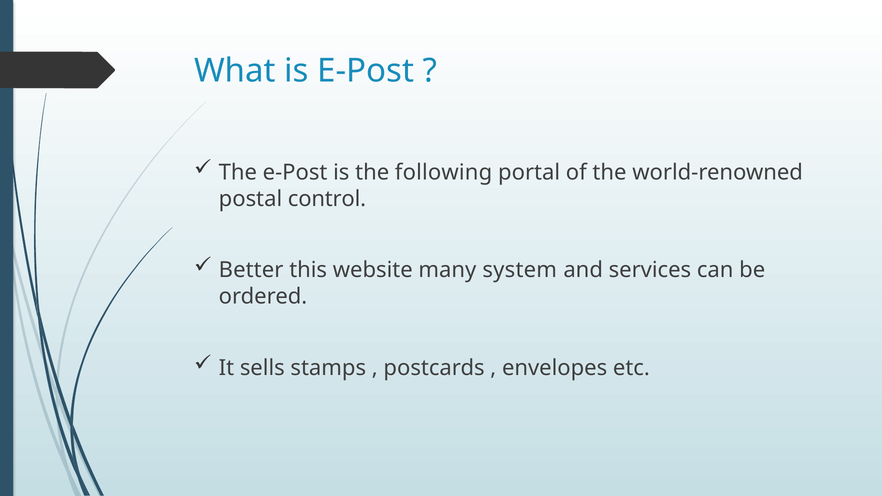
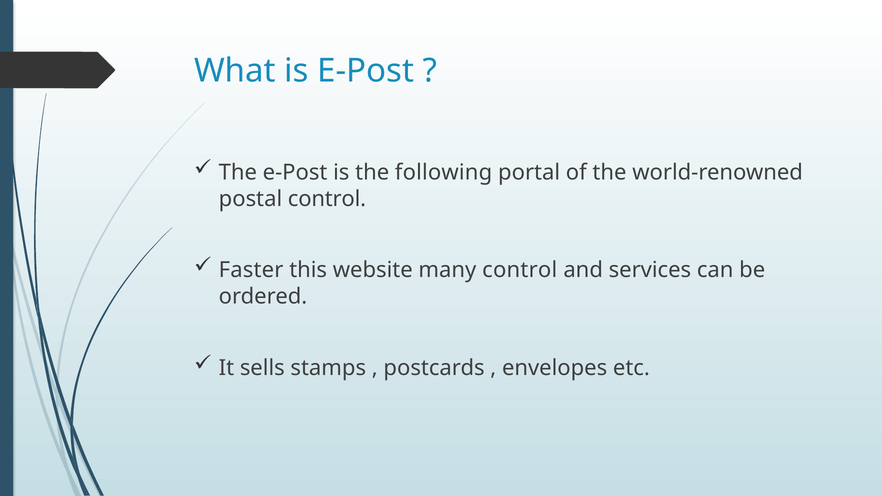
Better: Better -> Faster (251, 270)
many system: system -> control (520, 270)
